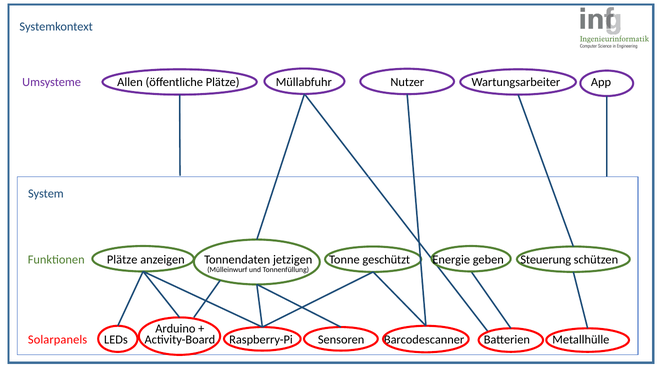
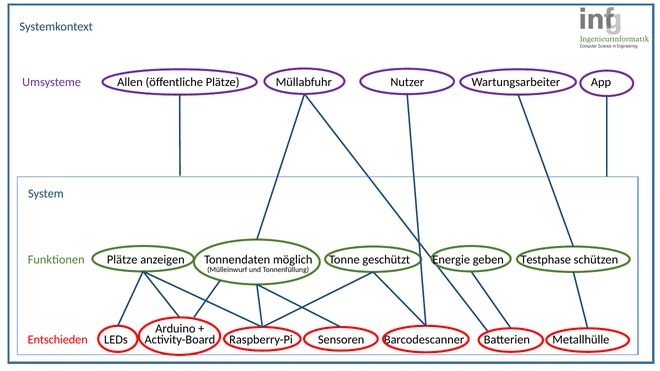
jetzigen: jetzigen -> möglich (293, 260)
Steuerung: Steuerung -> Testphase (546, 260)
Solarpanels: Solarpanels -> Entschieden (58, 340)
